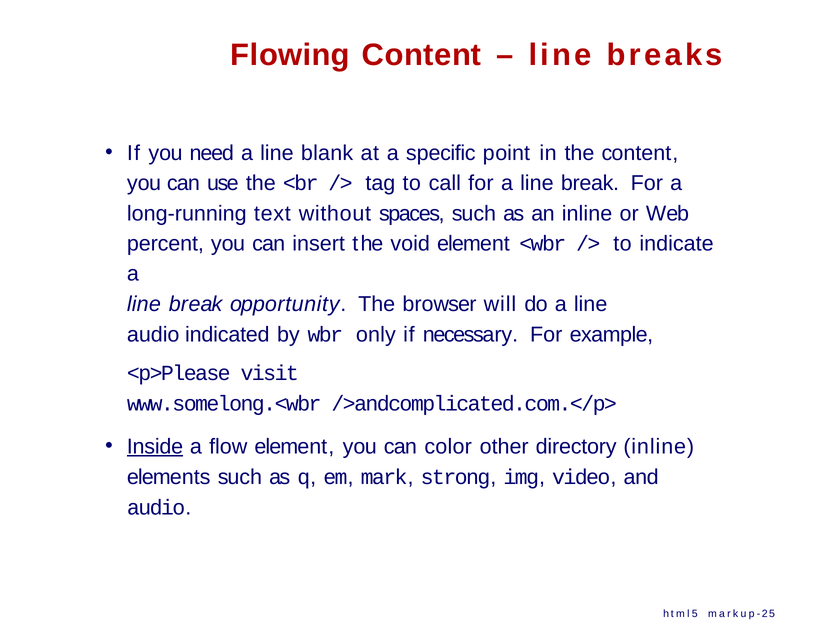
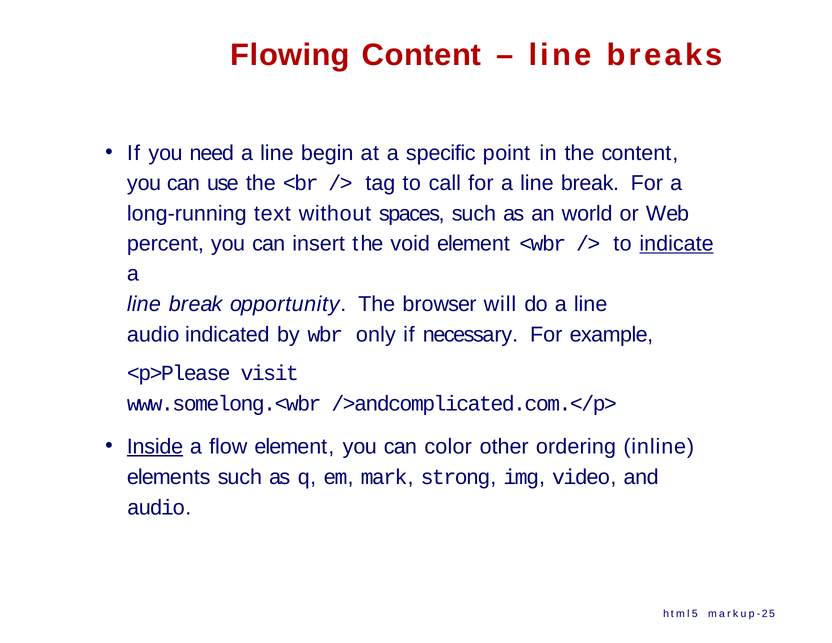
blank: blank -> begin (327, 153)
an inline: inline -> world (587, 213)
indicate underline: none -> present (677, 244)
directory: directory -> ordering (576, 446)
